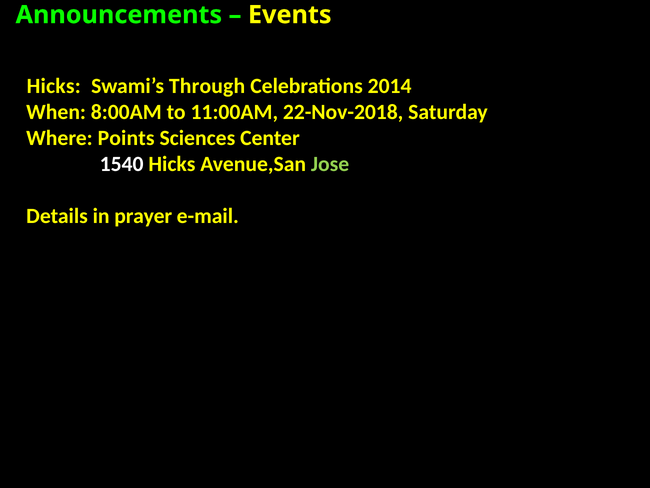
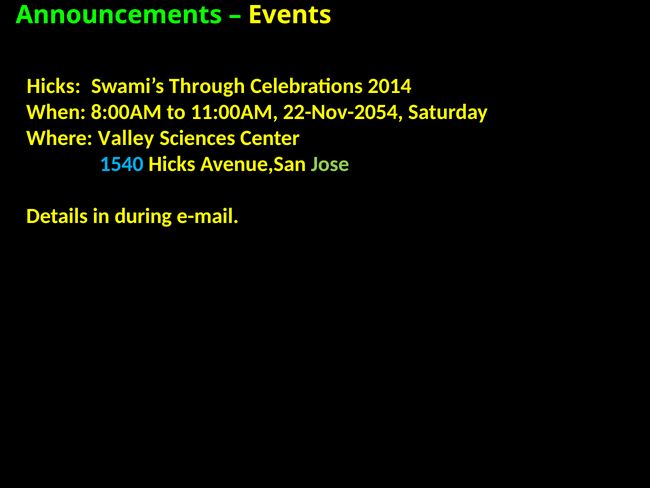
22-Nov-2018: 22-Nov-2018 -> 22-Nov-2054 (343, 112)
Points: Points -> Valley (126, 138)
1540 colour: white -> light blue (122, 164)
prayer: prayer -> during (143, 216)
